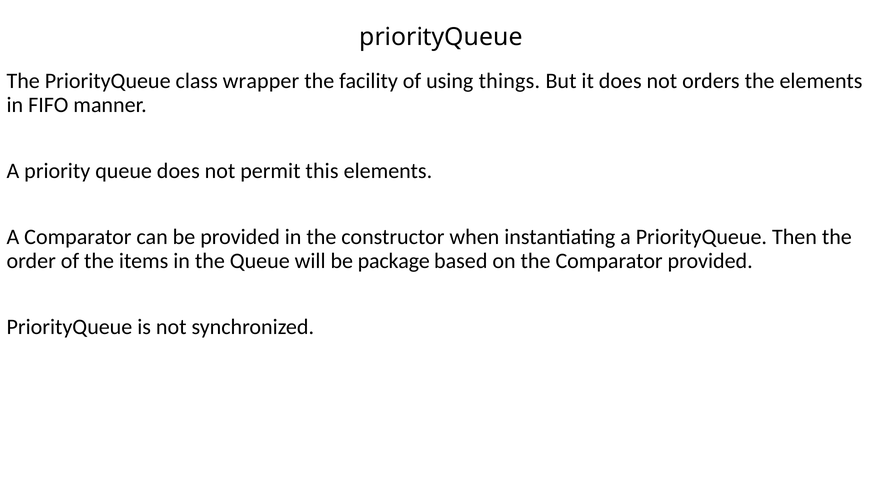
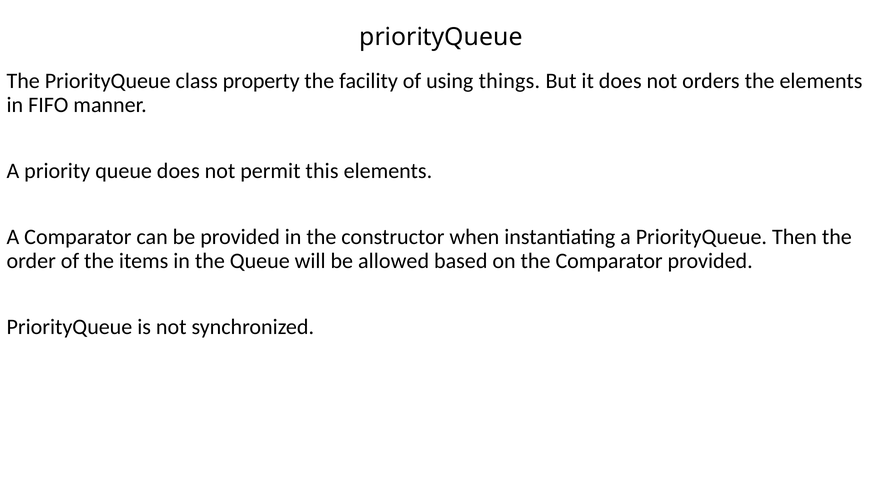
wrapper: wrapper -> property (261, 81)
package: package -> allowed (394, 261)
